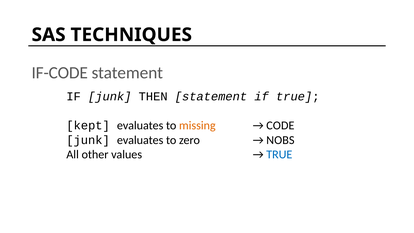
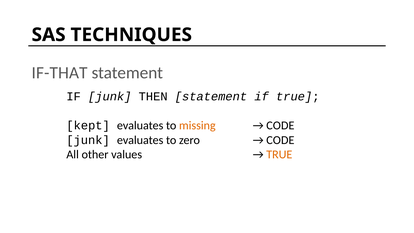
IF-CODE: IF-CODE -> IF-THAT (60, 73)
NOBS: NOBS -> CODE (280, 140)
TRUE colour: blue -> orange (279, 155)
